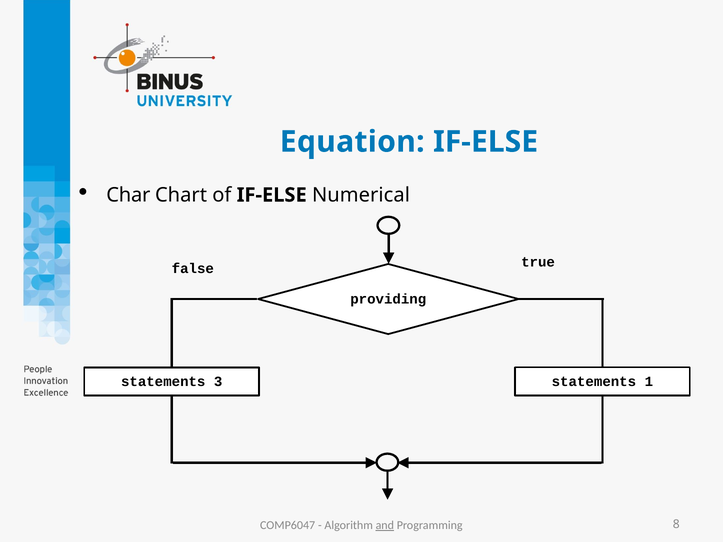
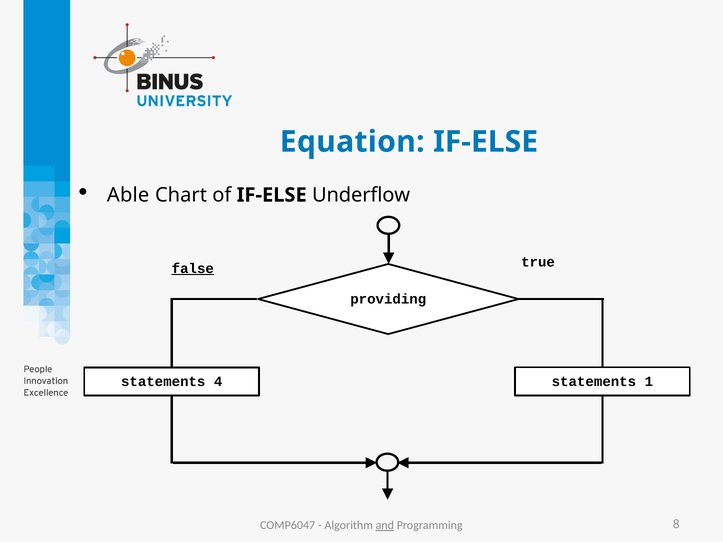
Char: Char -> Able (128, 195)
Numerical: Numerical -> Underflow (361, 195)
false underline: none -> present (193, 269)
3: 3 -> 4 (218, 382)
